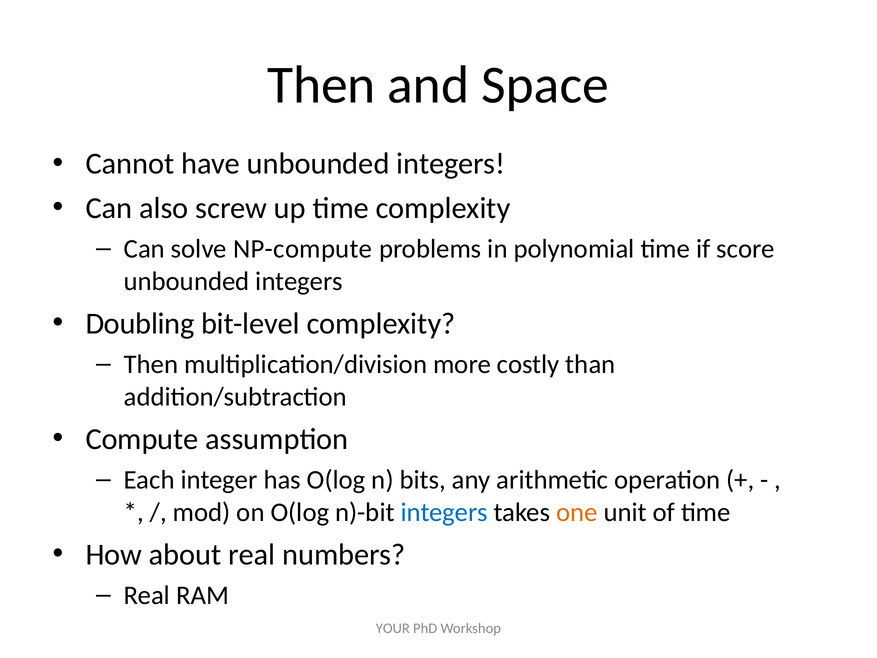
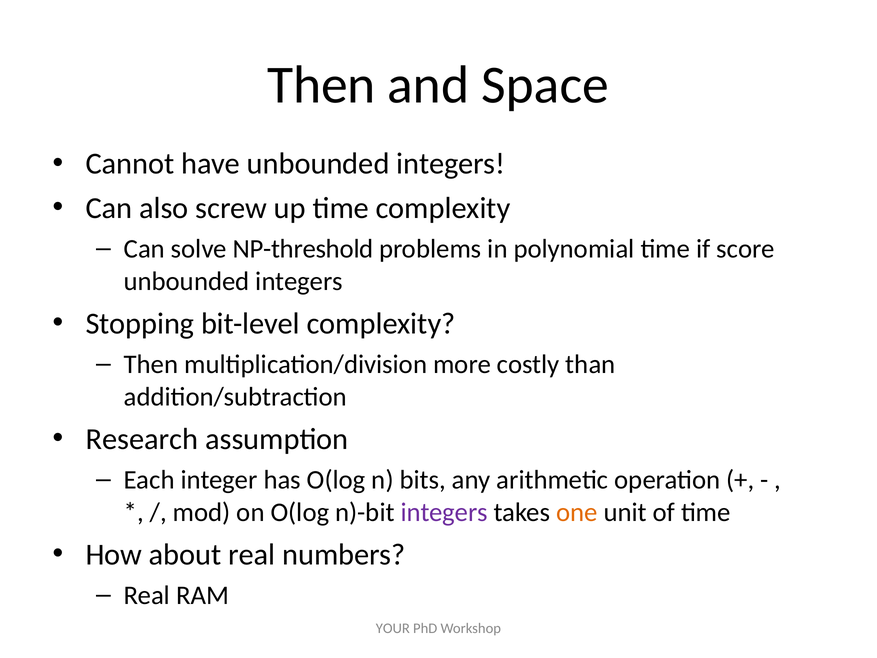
NP-compute: NP-compute -> NP-threshold (303, 249)
Doubling: Doubling -> Stopping (140, 323)
Compute: Compute -> Research (142, 439)
integers colour: blue -> purple (444, 512)
